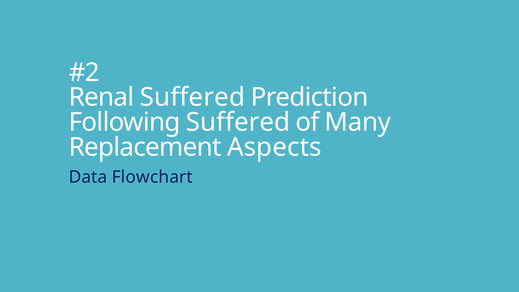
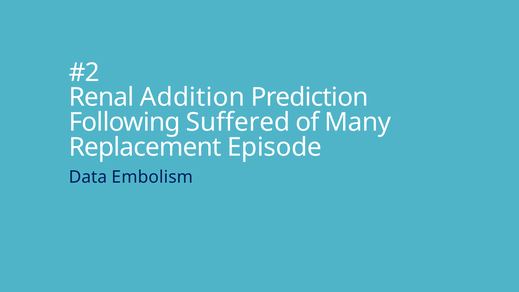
Renal Suffered: Suffered -> Addition (192, 97)
Aspects: Aspects -> Episode (274, 147)
Flowchart: Flowchart -> Embolism (152, 177)
